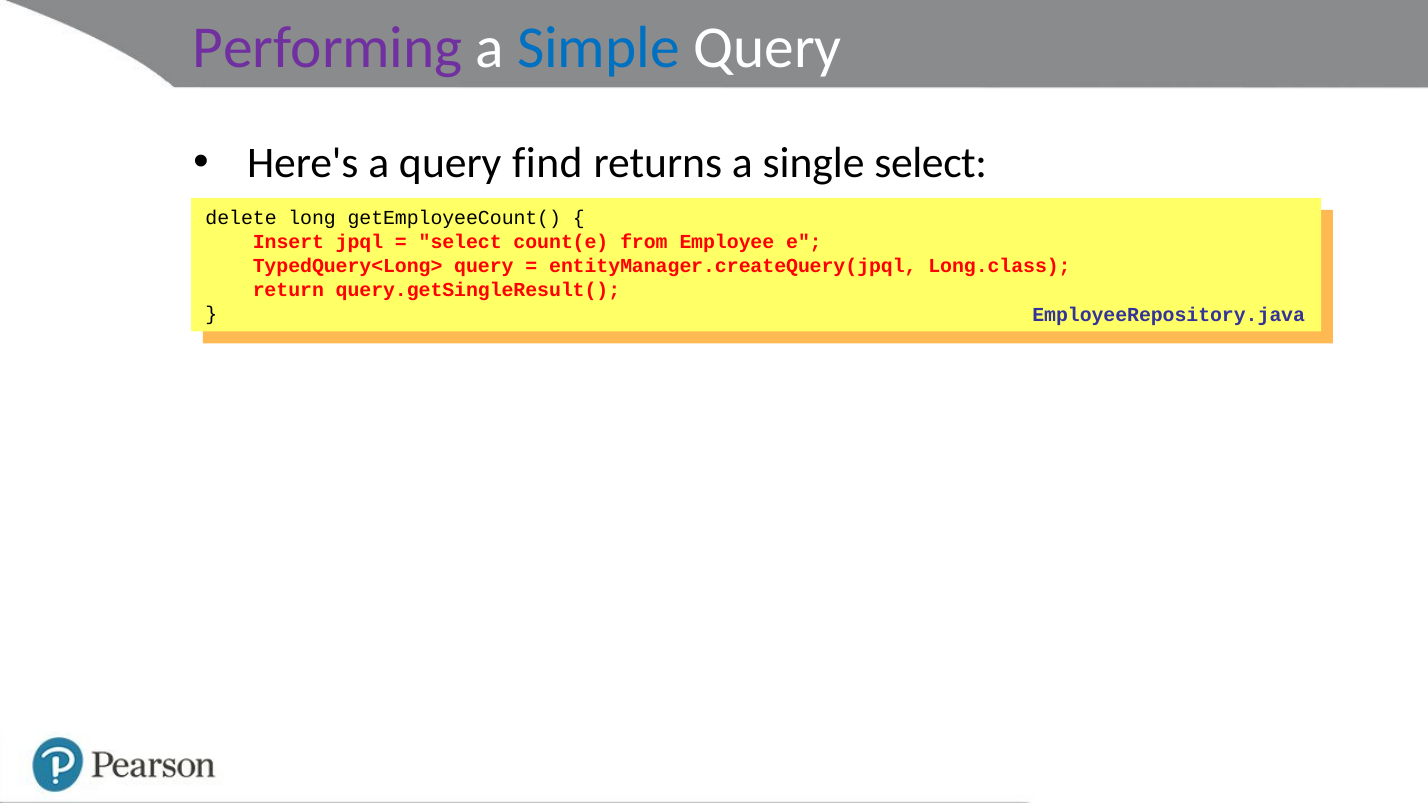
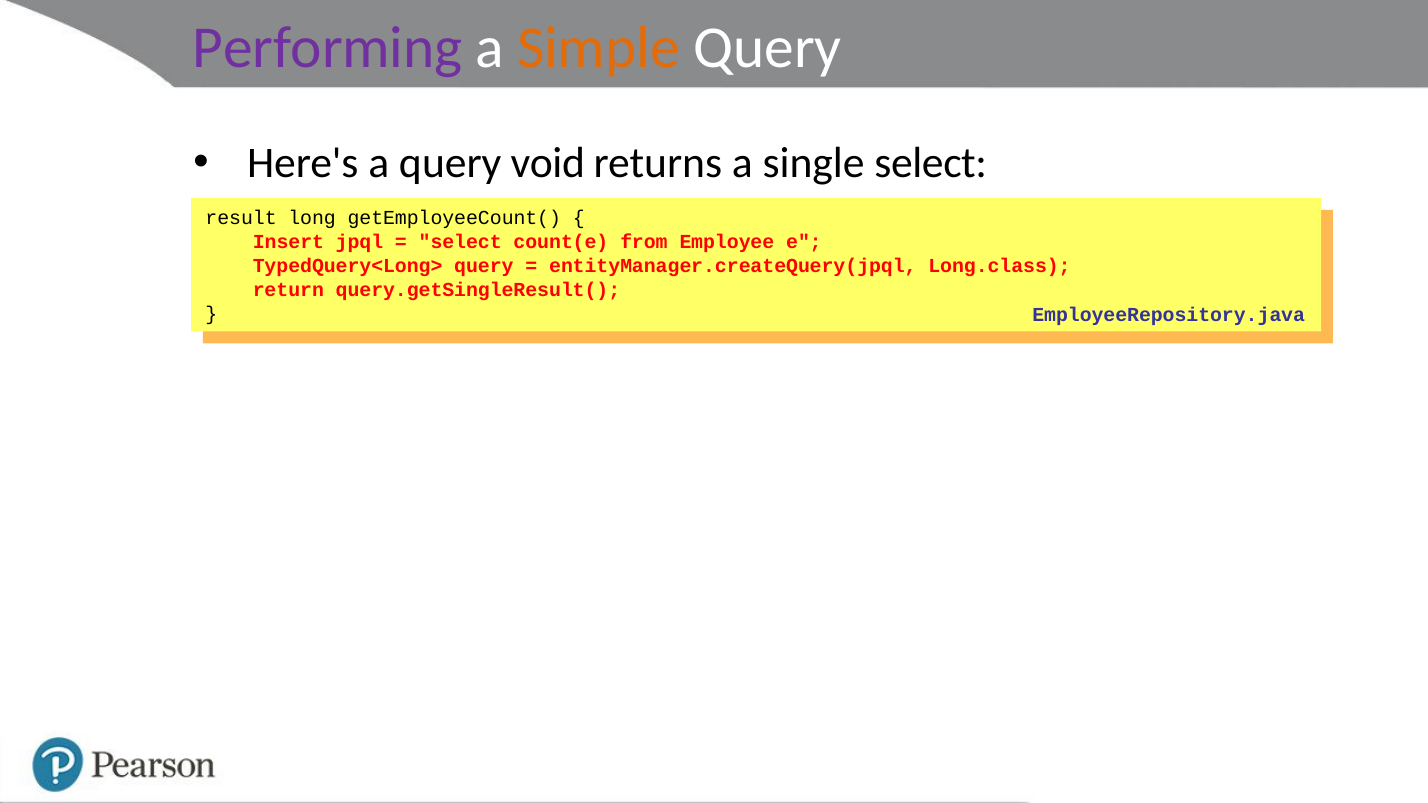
Simple colour: blue -> orange (598, 48)
find: find -> void (548, 164)
delete: delete -> result (241, 219)
